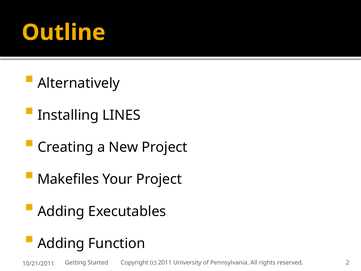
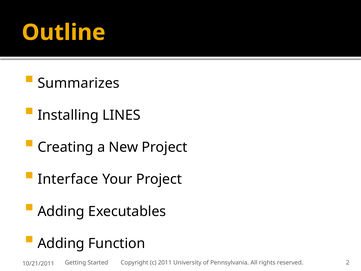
Alternatively: Alternatively -> Summarizes (79, 83)
Makefiles: Makefiles -> Interface (68, 179)
